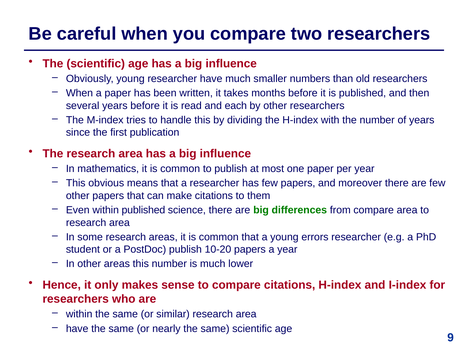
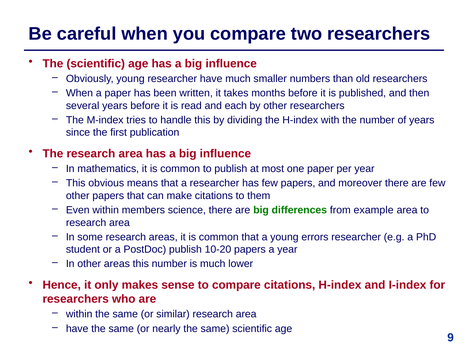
within published: published -> members (143, 210)
from compare: compare -> example (374, 210)
